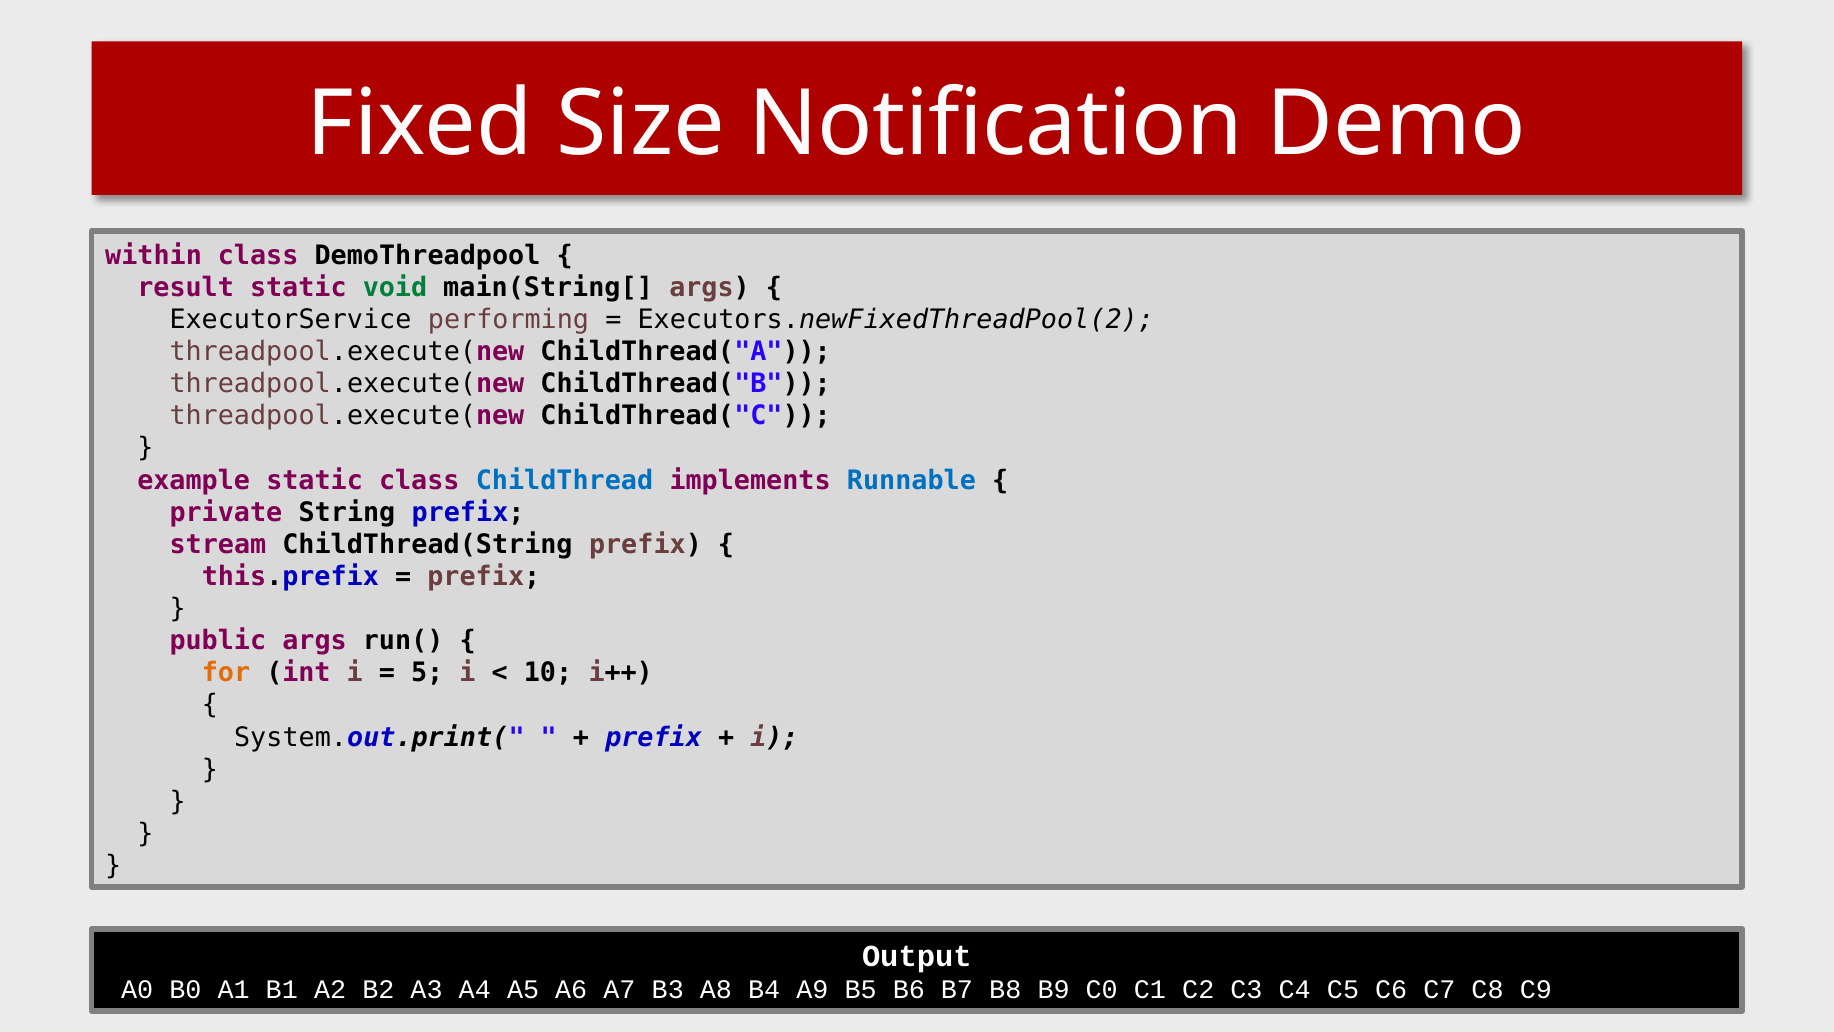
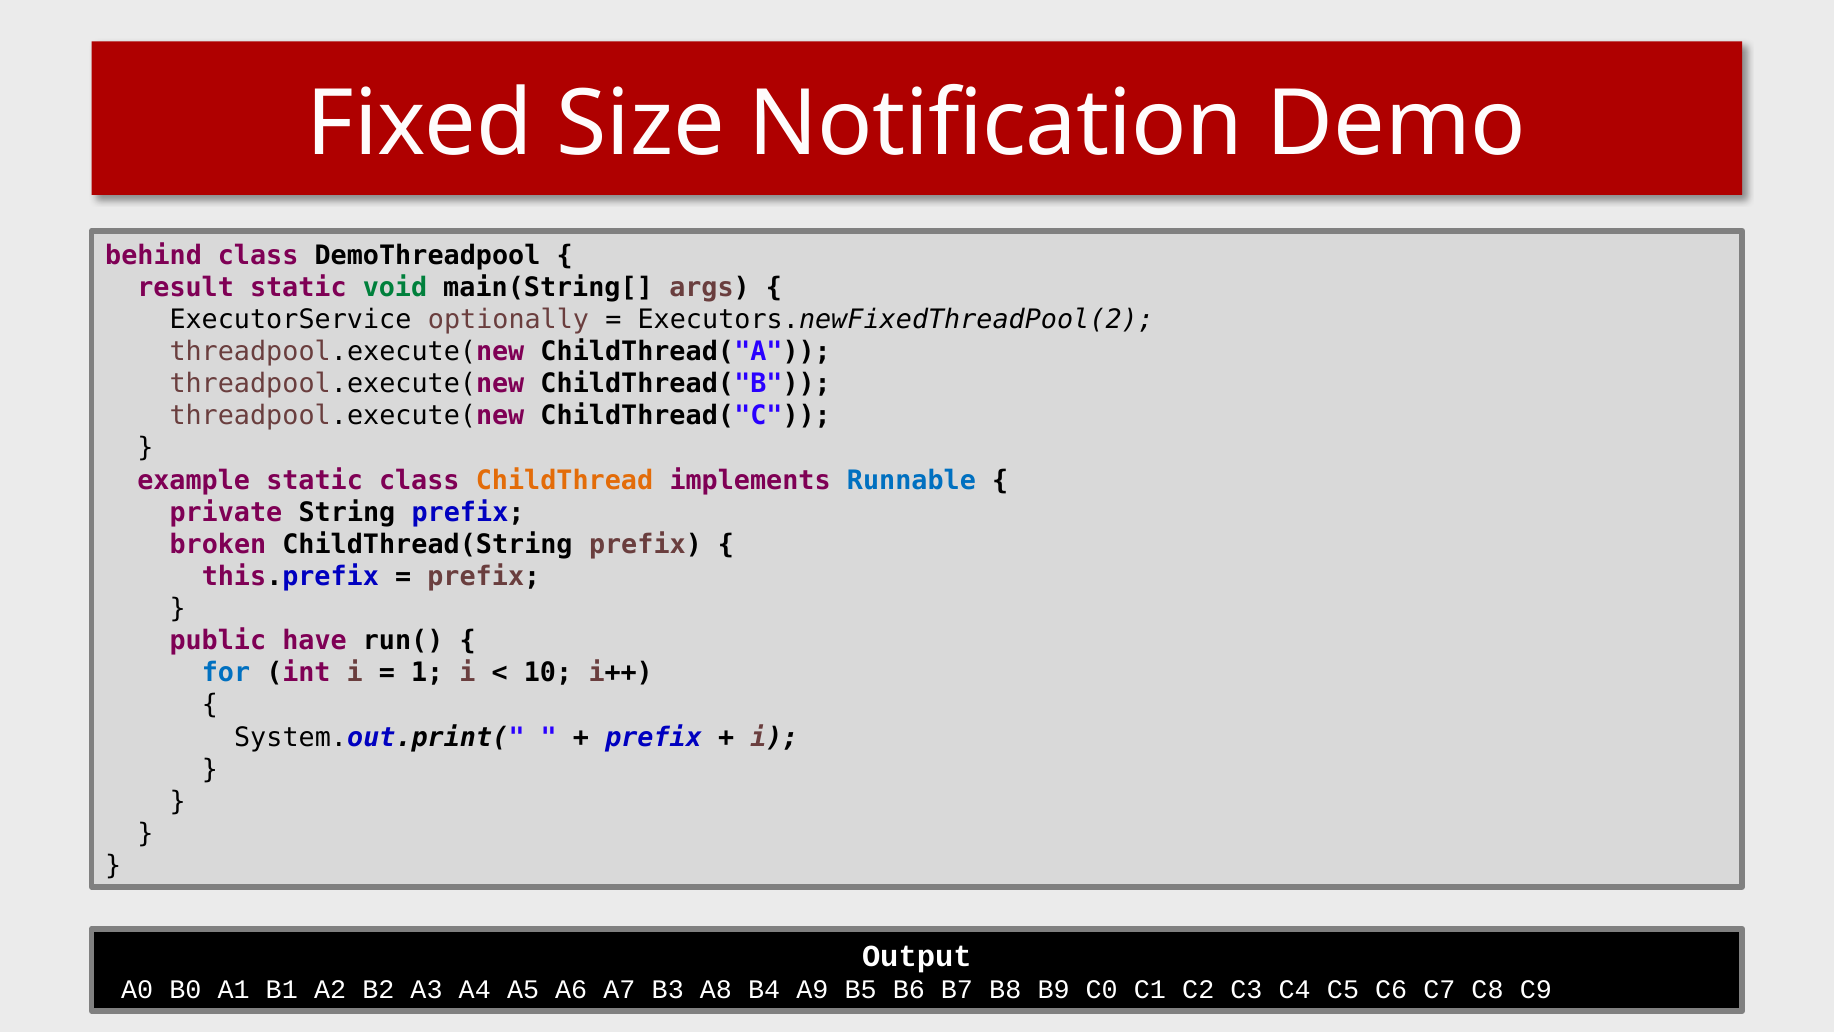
within: within -> behind (154, 255)
performing: performing -> optionally (509, 320)
ChildThread colour: blue -> orange (564, 480)
stream: stream -> broken (218, 544)
public args: args -> have (315, 641)
for colour: orange -> blue (226, 673)
5: 5 -> 1 (427, 673)
